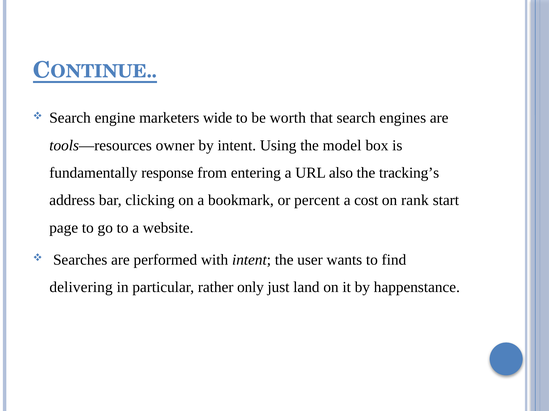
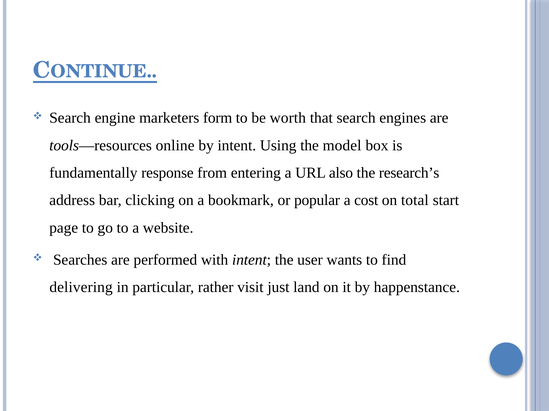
wide: wide -> form (218, 118)
owner: owner -> online (175, 146)
tracking’s: tracking’s -> research’s (409, 173)
percent: percent -> popular (317, 201)
rank: rank -> total (415, 201)
only: only -> visit (250, 288)
